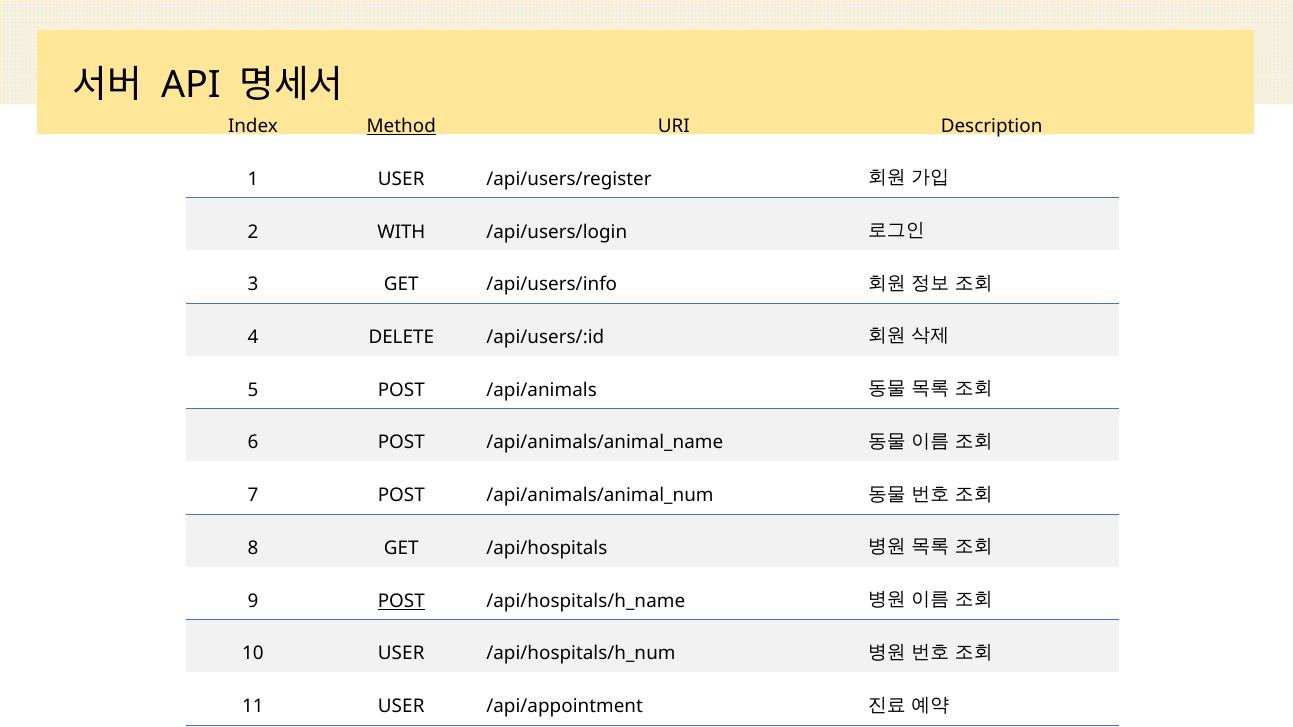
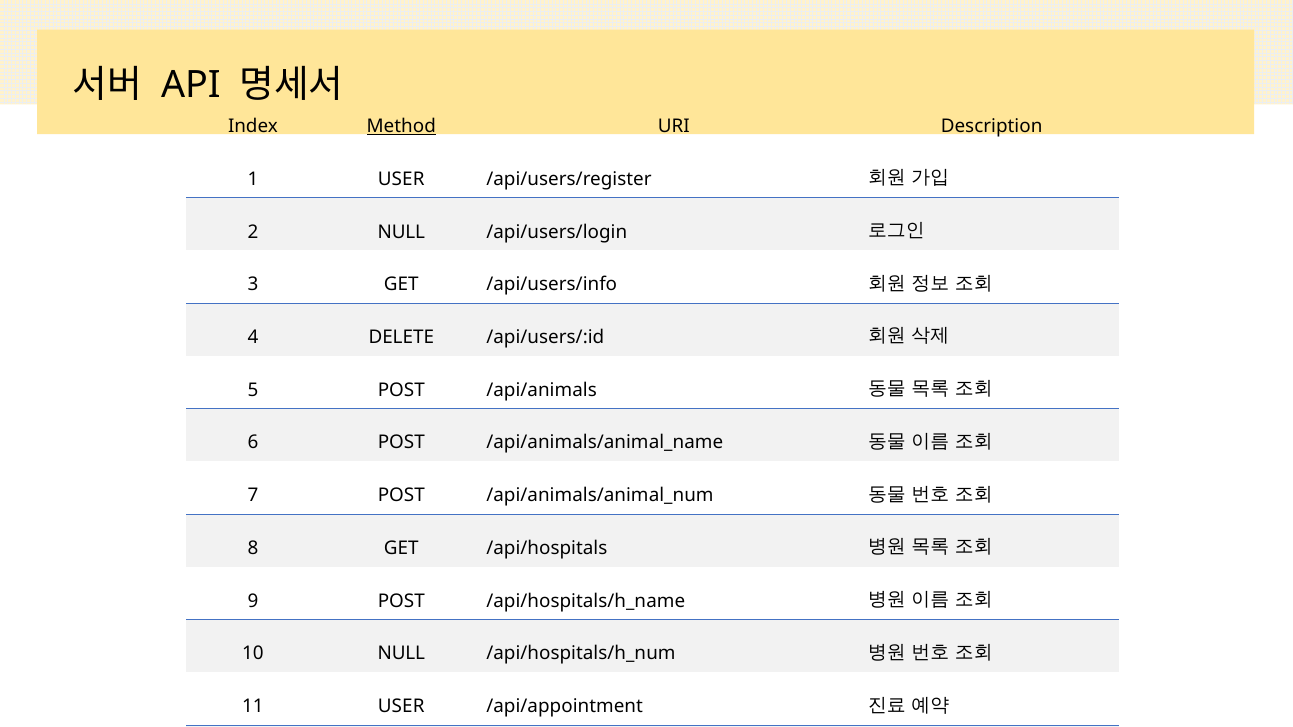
2 WITH: WITH -> NULL (401, 232)
POST underline: present -> none (401, 601)
10 USER: USER -> NULL (401, 654)
